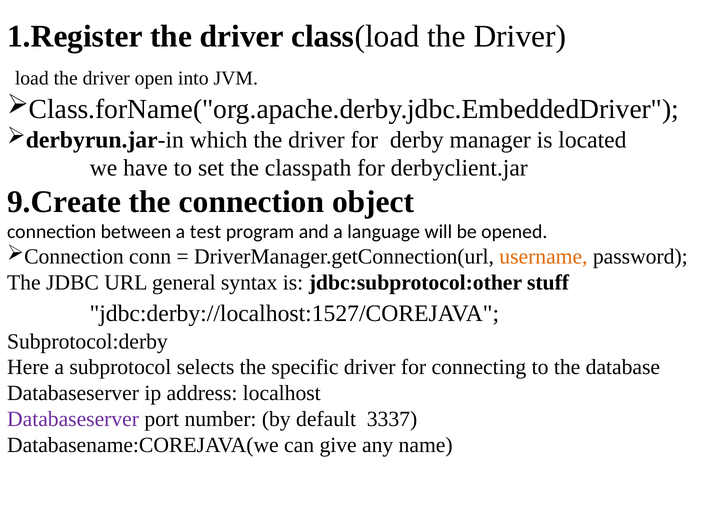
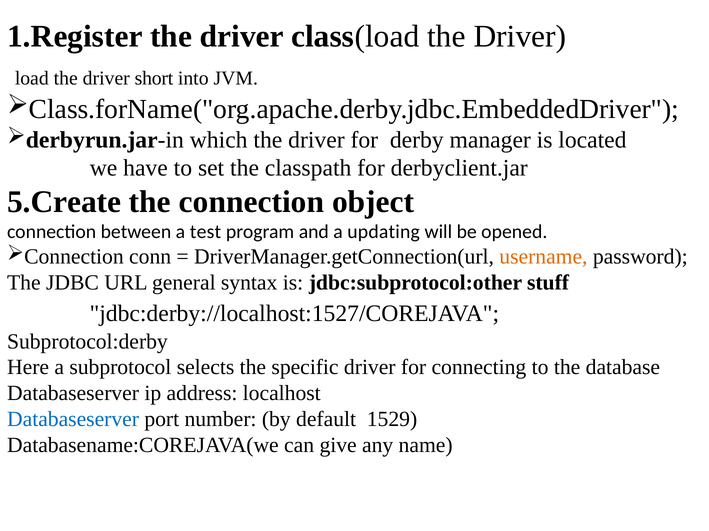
open: open -> short (154, 78)
9.Create: 9.Create -> 5.Create (64, 202)
language: language -> updating (384, 232)
Databaseserver colour: purple -> blue (73, 420)
3337: 3337 -> 1529 (392, 420)
